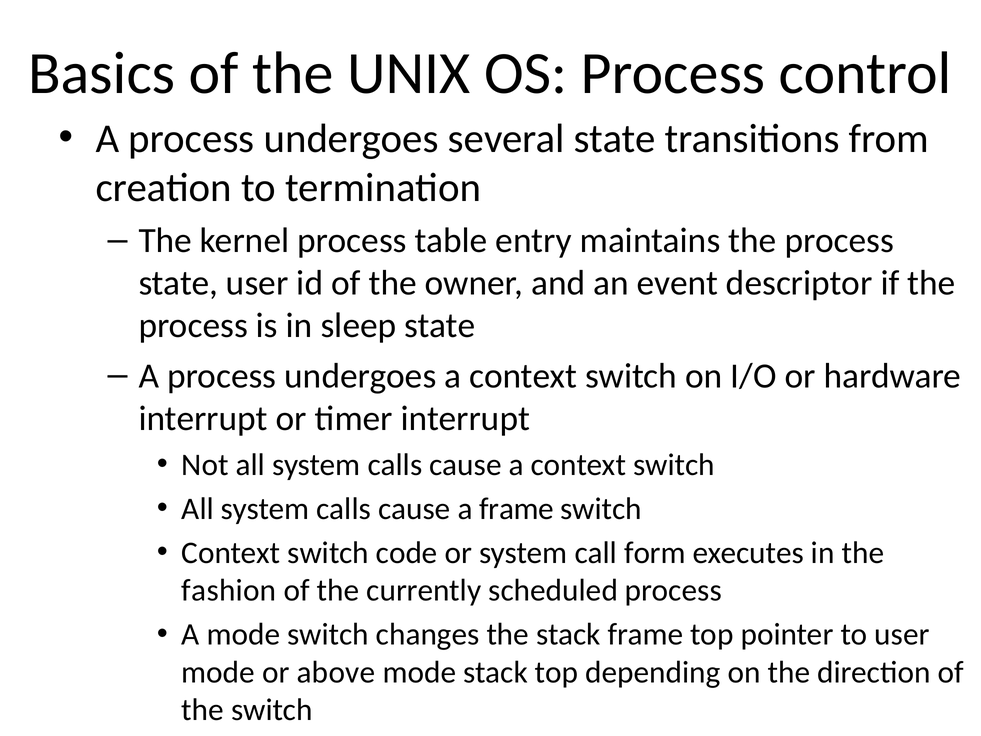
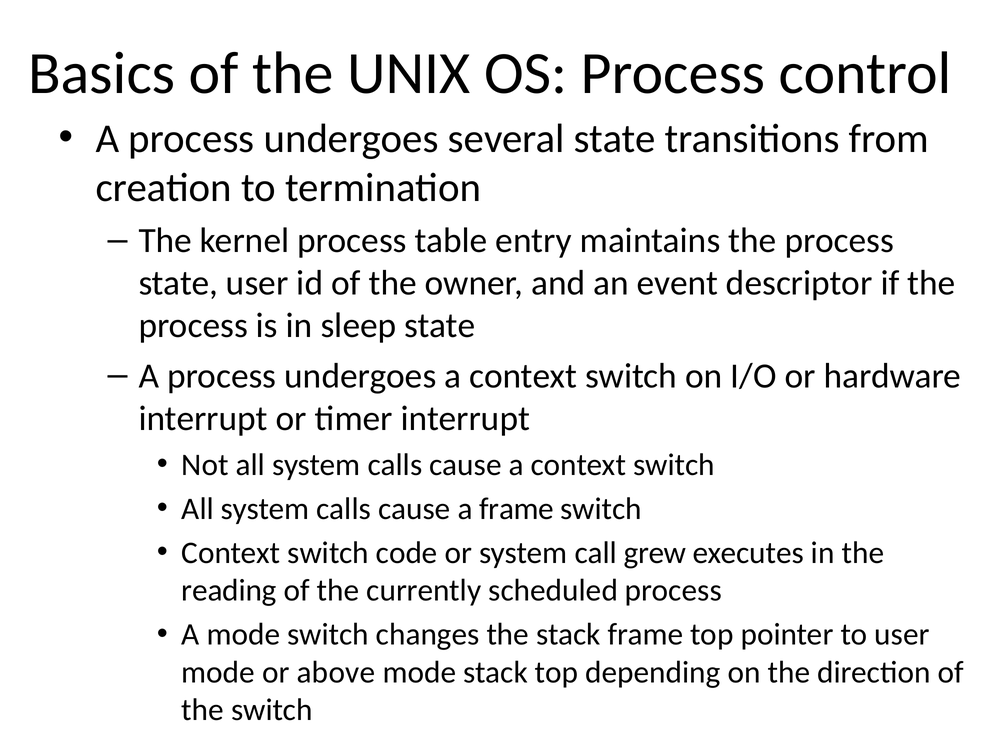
form: form -> grew (655, 553)
fashion: fashion -> reading (229, 590)
